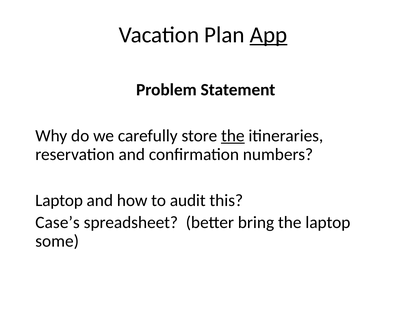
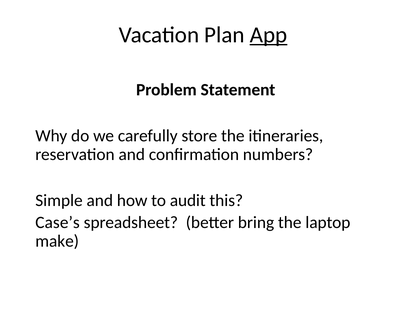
the underline: present -> none (233, 136)
Laptop: Laptop -> Simple (59, 201)
some: some -> make (57, 241)
